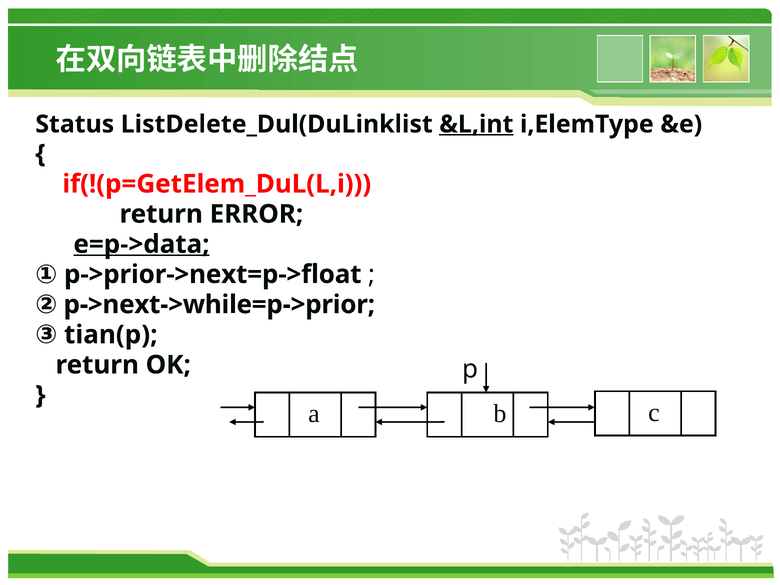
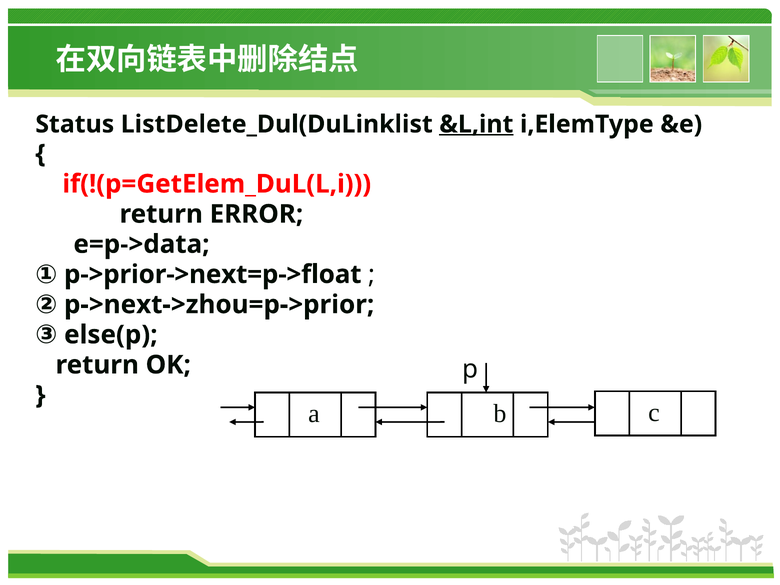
e=p->data underline: present -> none (141, 244)
p->next->while=p->prior: p->next->while=p->prior -> p->next->zhou=p->prior (219, 305)
tian(p: tian(p -> else(p (111, 335)
